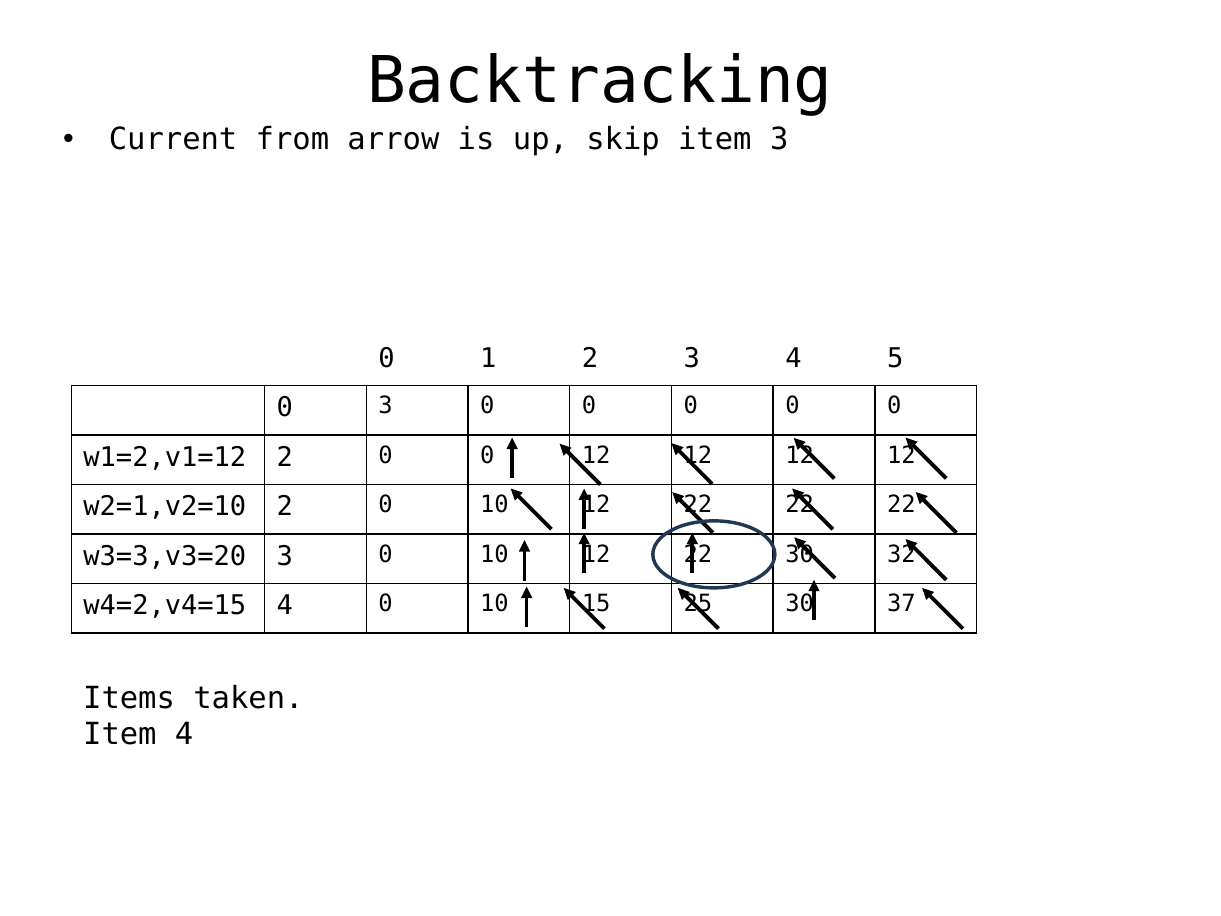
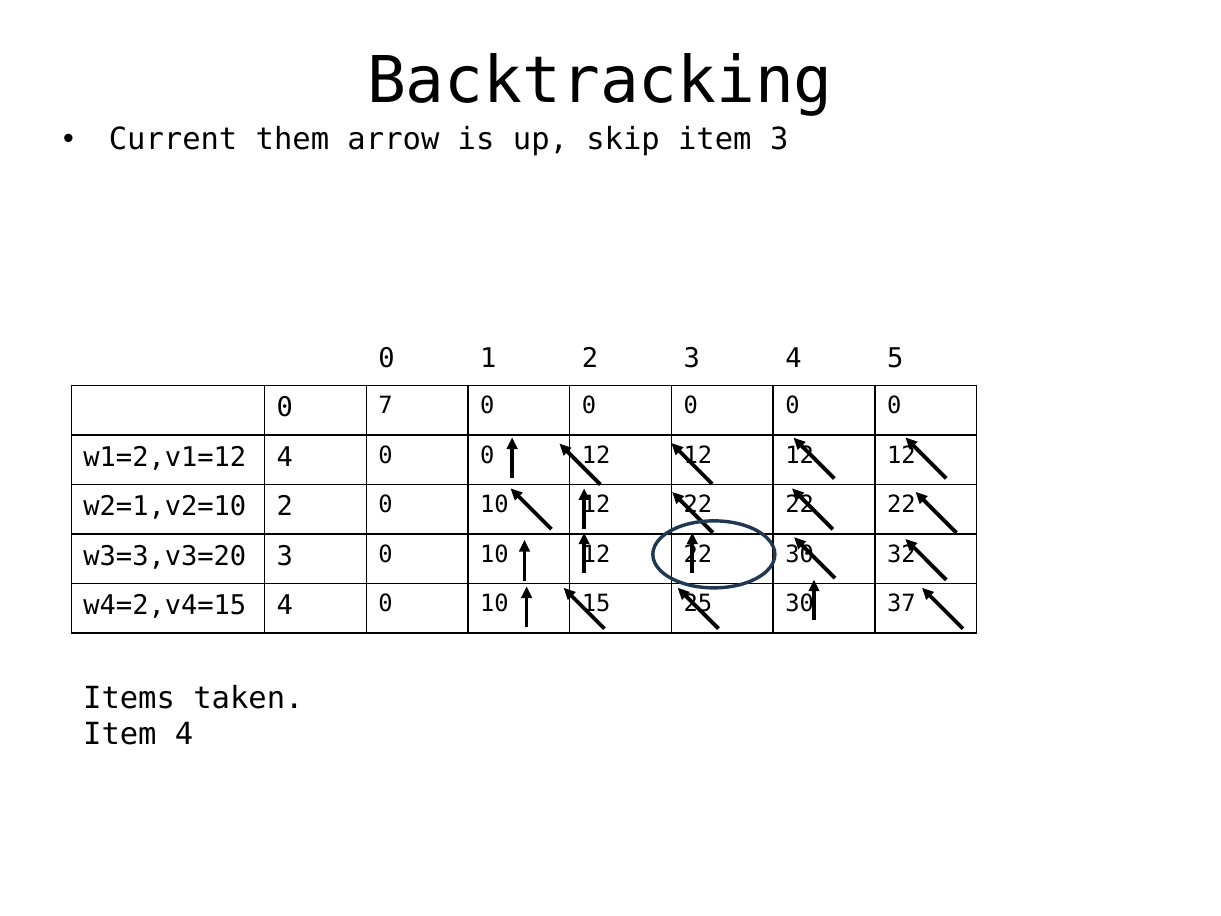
from: from -> them (292, 140)
0 3: 3 -> 7 (386, 406)
w1=2,v1=12 2: 2 -> 4 (285, 457)
